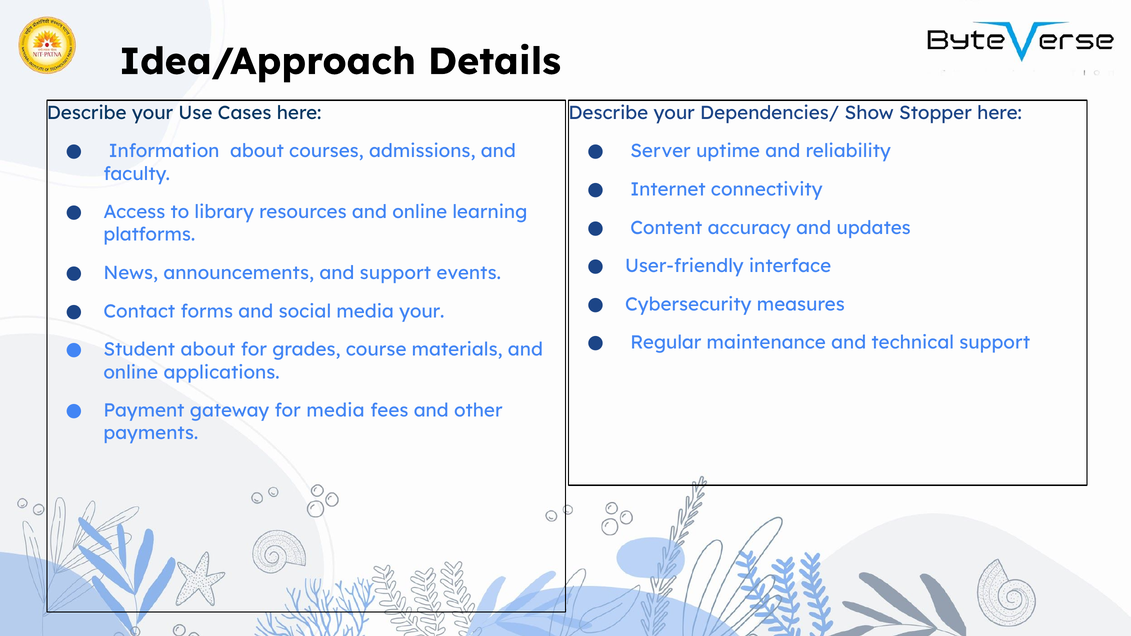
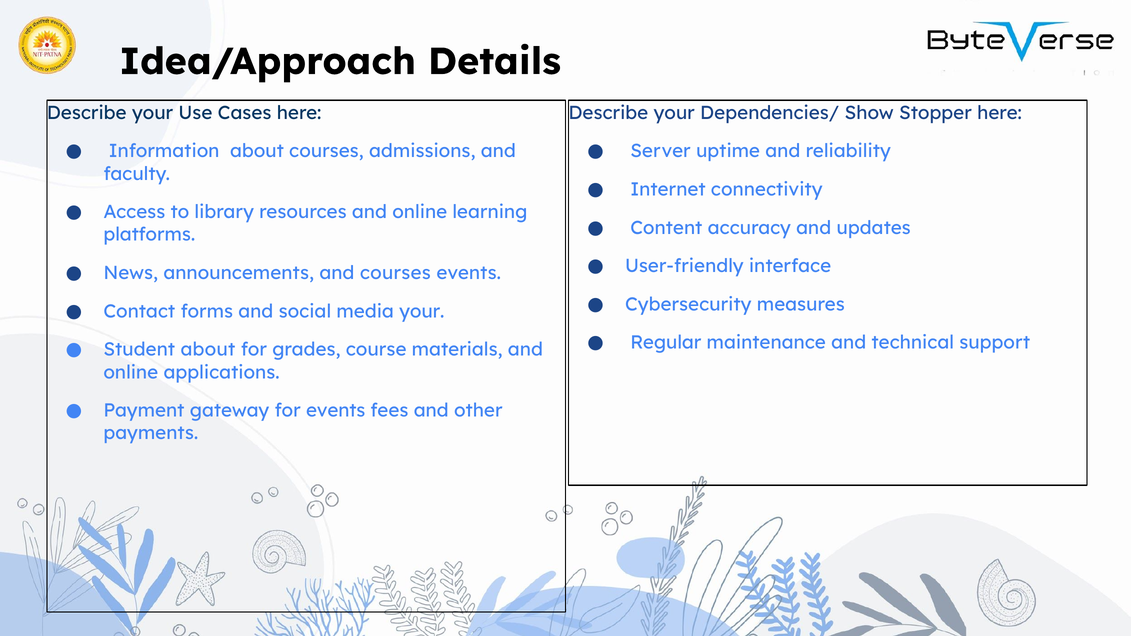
and support: support -> courses (395, 273)
for media: media -> events (336, 411)
